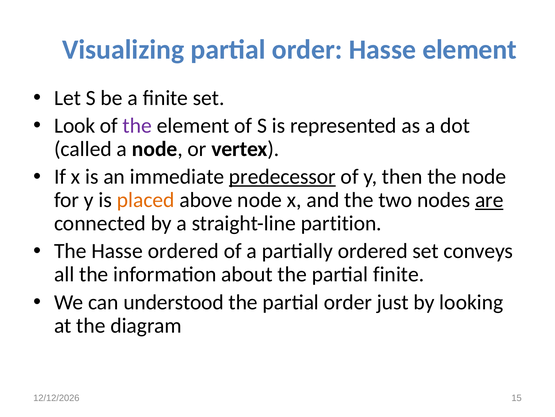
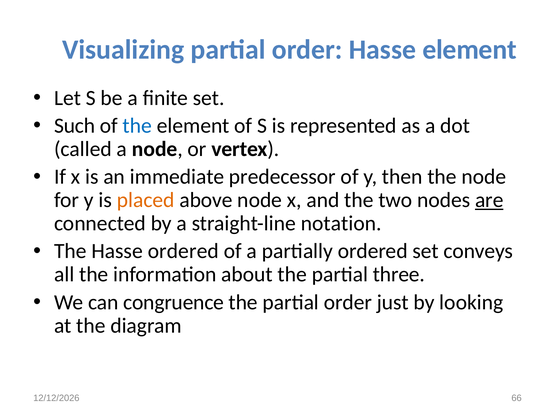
Look: Look -> Such (75, 125)
the colour: purple -> blue (137, 125)
predecessor underline: present -> none (282, 176)
partition: partition -> notation (341, 223)
partial finite: finite -> three (399, 274)
understood: understood -> congruence (174, 302)
15: 15 -> 66 (517, 398)
